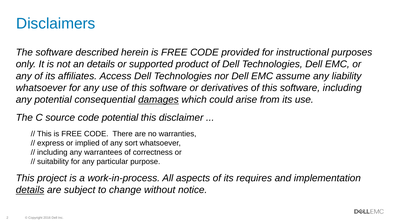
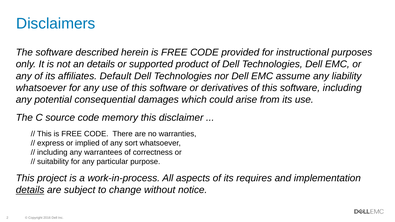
Access: Access -> Default (116, 76)
damages underline: present -> none (158, 100)
code potential: potential -> memory (120, 118)
